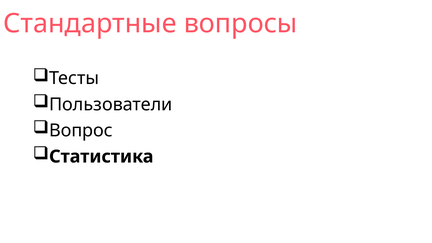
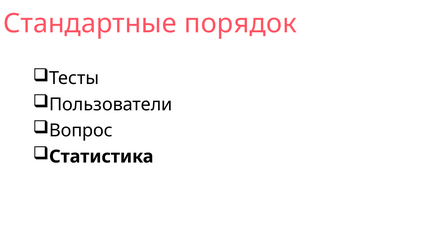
вопросы: вопросы -> порядок (240, 24)
